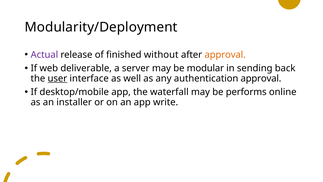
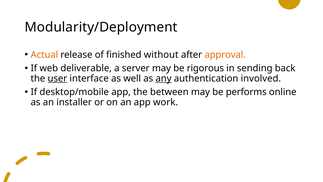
Actual colour: purple -> orange (44, 55)
modular: modular -> rigorous (205, 68)
any underline: none -> present (164, 78)
authentication approval: approval -> involved (261, 78)
waterfall: waterfall -> between (169, 92)
write: write -> work (166, 102)
